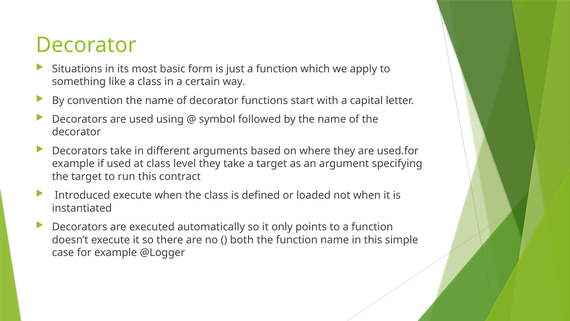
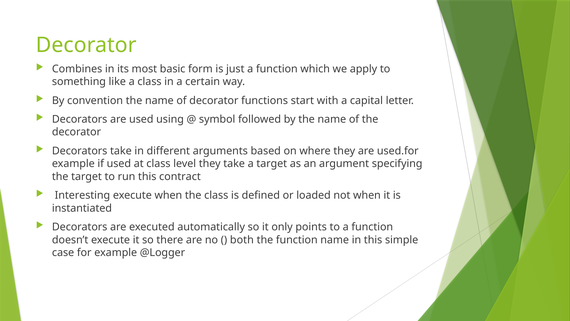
Situations: Situations -> Combines (77, 69)
Introduced: Introduced -> Interesting (82, 195)
